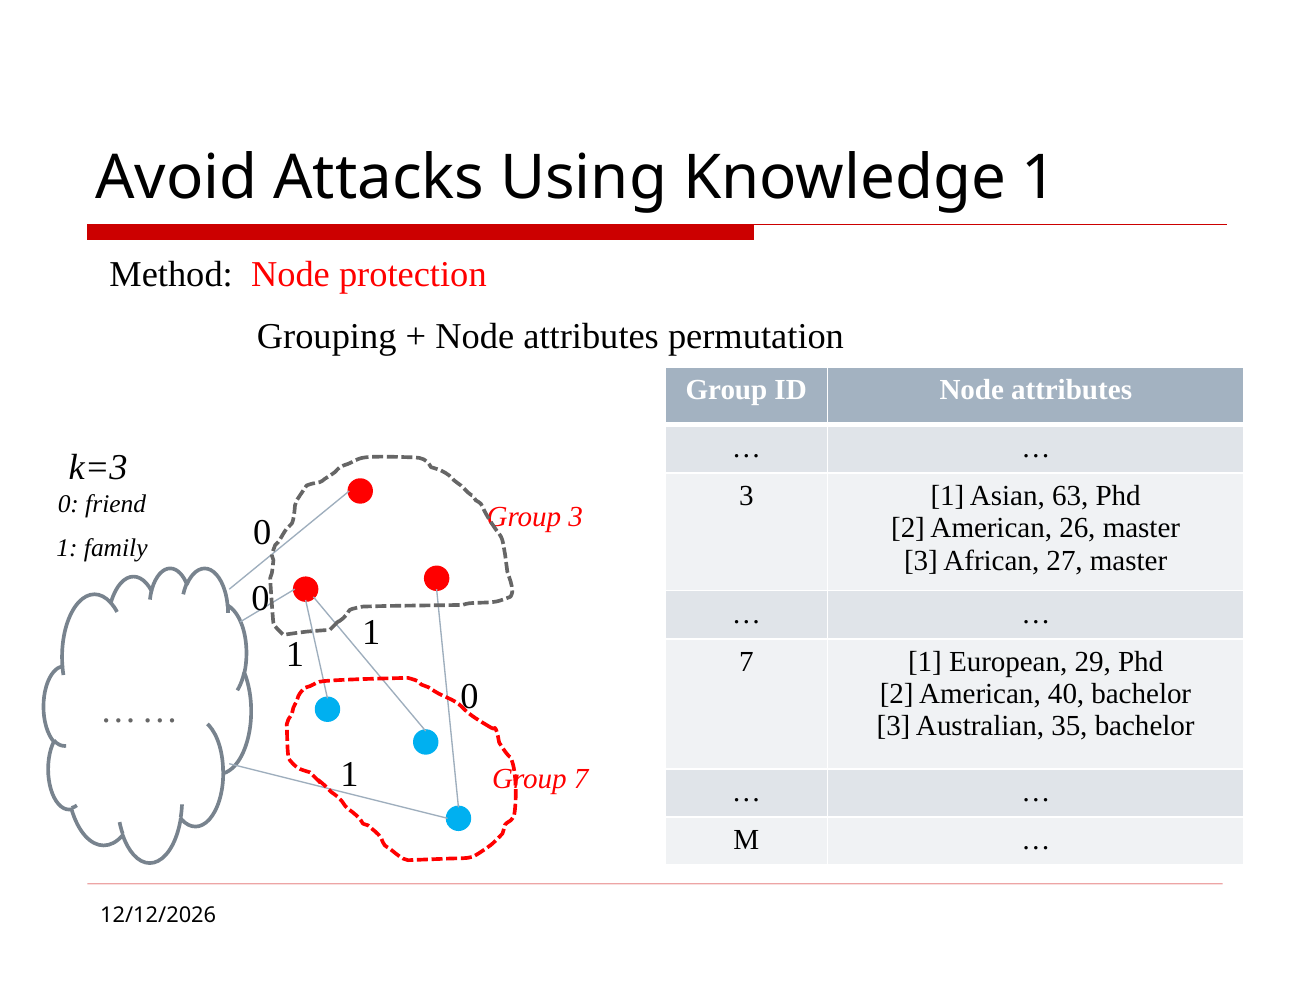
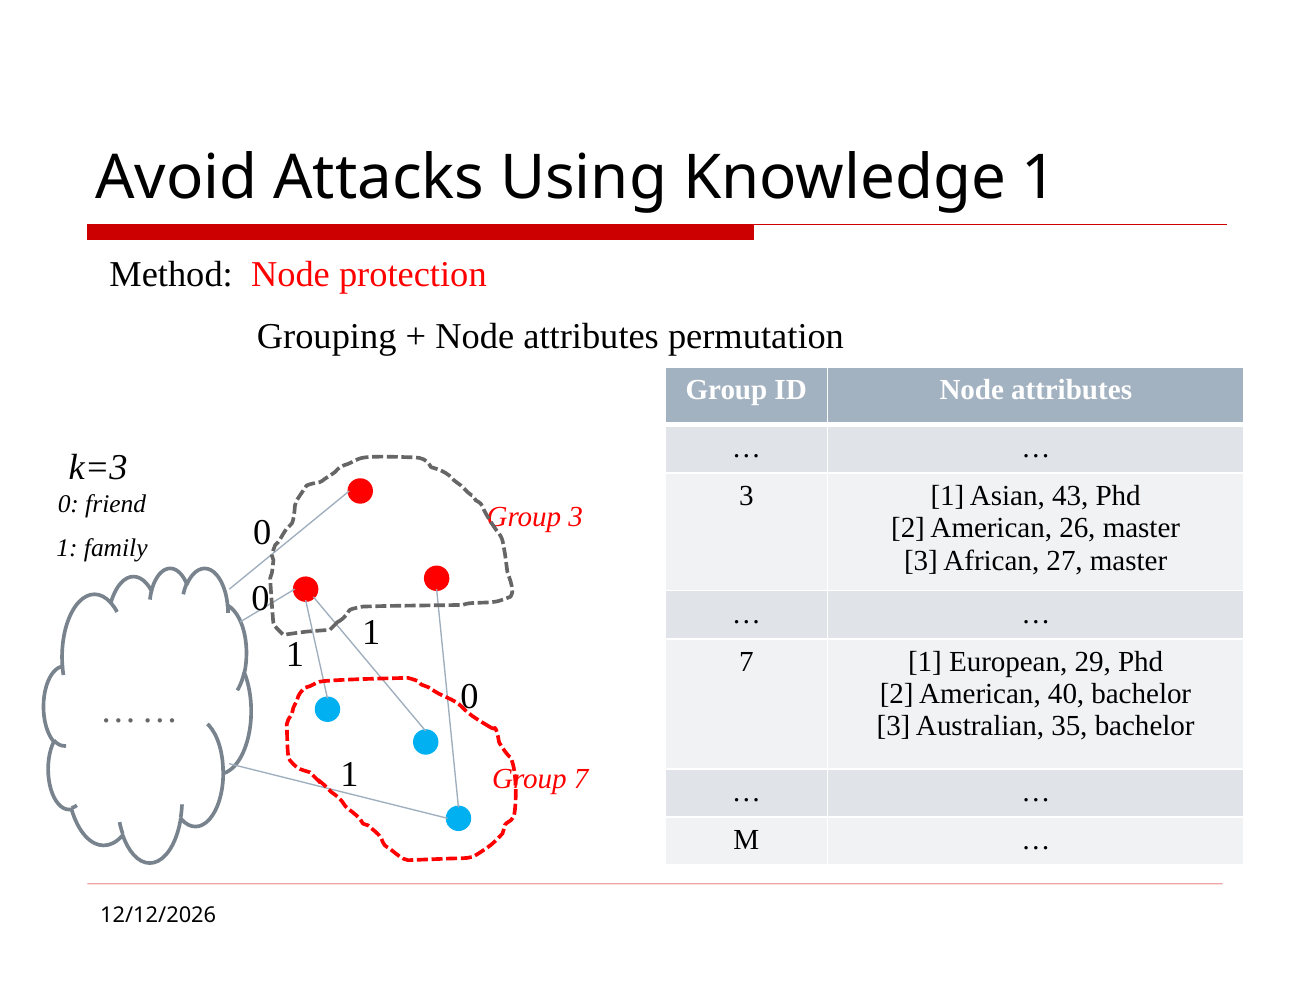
63: 63 -> 43 (1070, 496)
